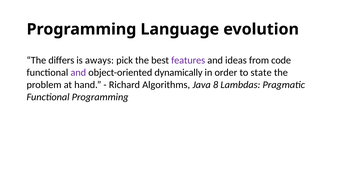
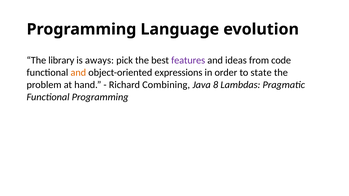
differs: differs -> library (61, 60)
and colour: purple -> orange (78, 73)
dynamically: dynamically -> expressions (178, 73)
Algorithms: Algorithms -> Combining (166, 85)
